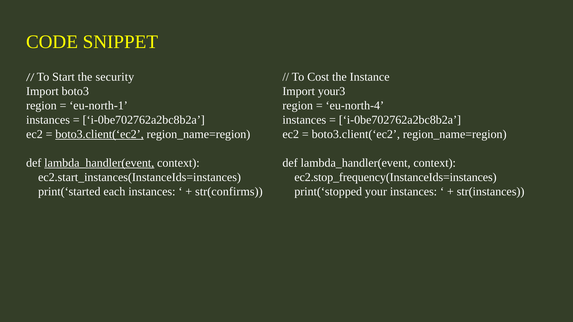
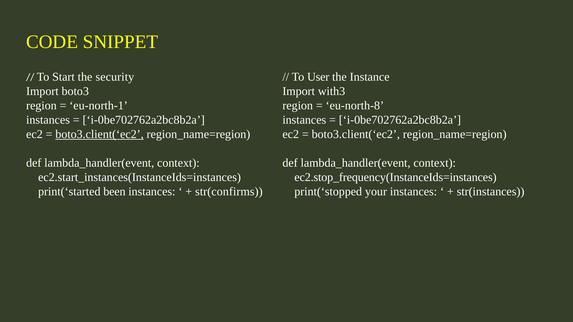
Cost: Cost -> User (318, 77)
your3: your3 -> with3 (332, 91)
eu-north-4: eu-north-4 -> eu-north-8 (355, 106)
lambda_handler(event underline: present -> none (99, 163)
each: each -> been (114, 192)
